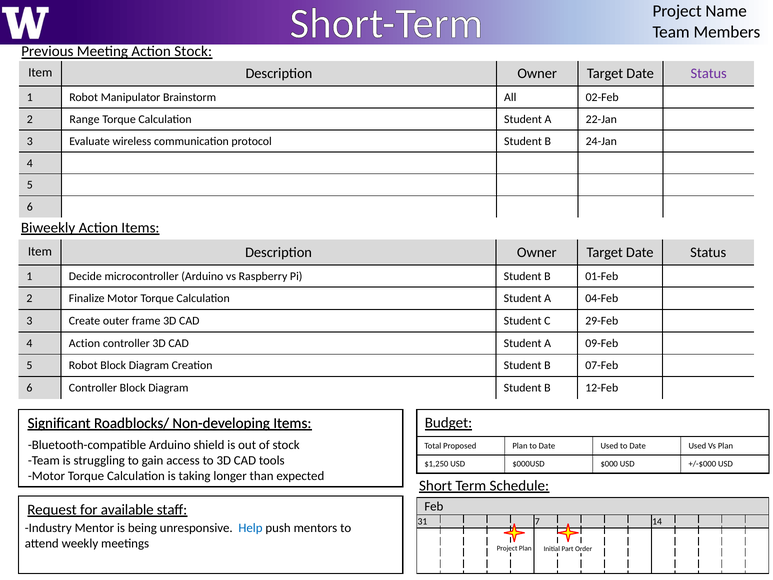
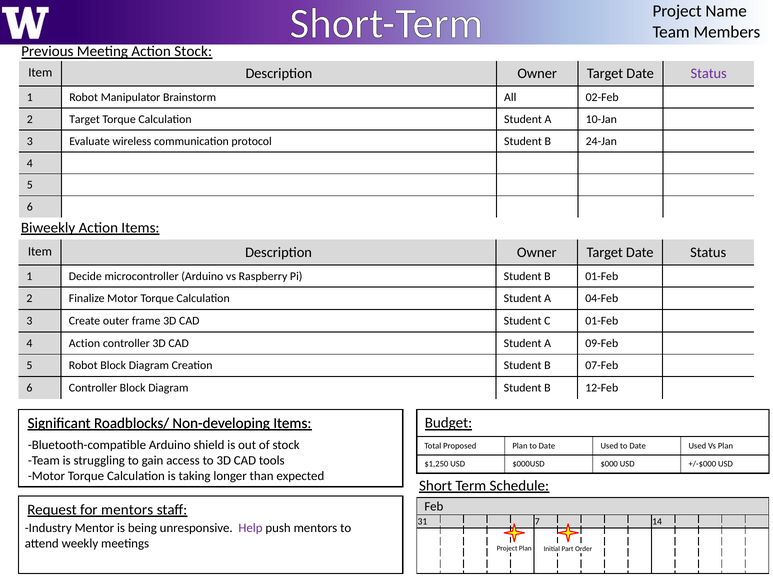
2 Range: Range -> Target (85, 119)
22-Jan: 22-Jan -> 10-Jan (601, 119)
C 29-Feb: 29-Feb -> 01-Feb (602, 321)
for available: available -> mentors (127, 510)
Help colour: blue -> purple (250, 528)
